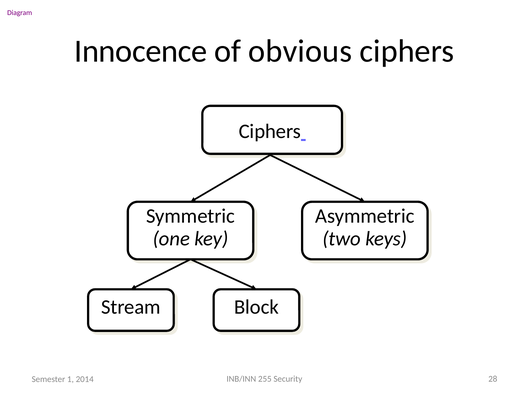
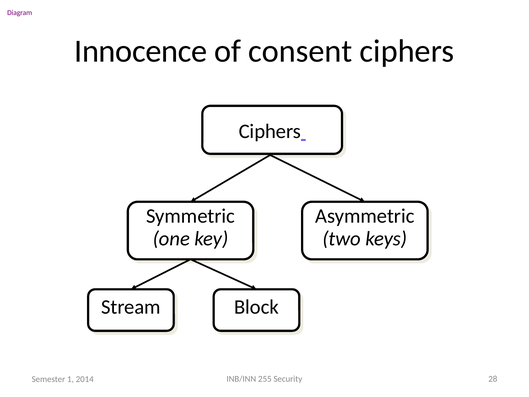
obvious: obvious -> consent (300, 51)
